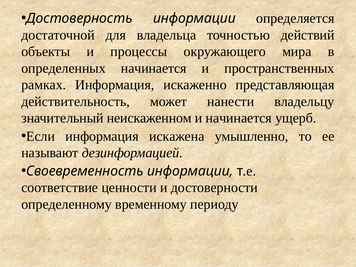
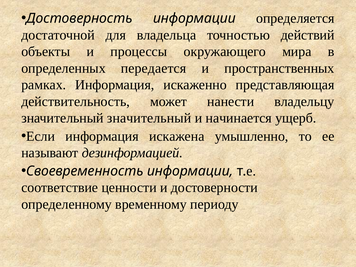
определенных начинается: начинается -> передается (154, 68)
значительный неискаженном: неискаженном -> значительный (149, 118)
